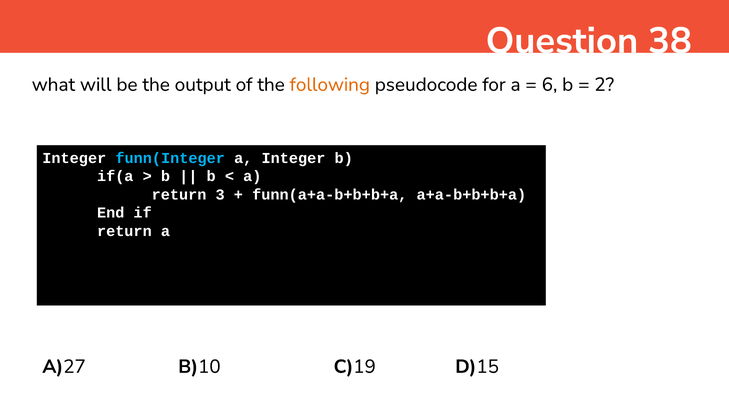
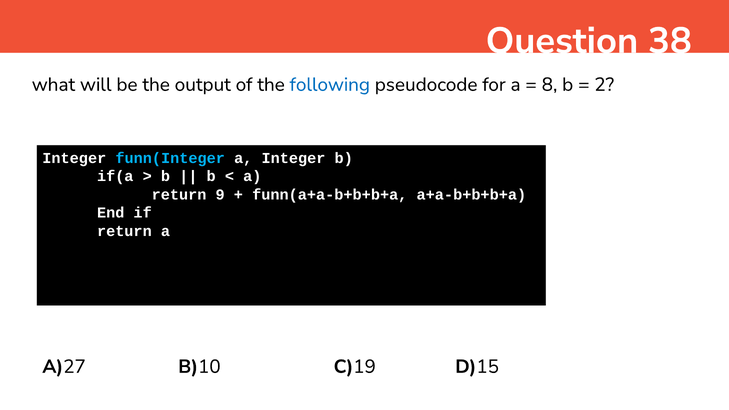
following colour: orange -> blue (330, 85)
6: 6 -> 8 (549, 85)
3: 3 -> 9 (220, 195)
